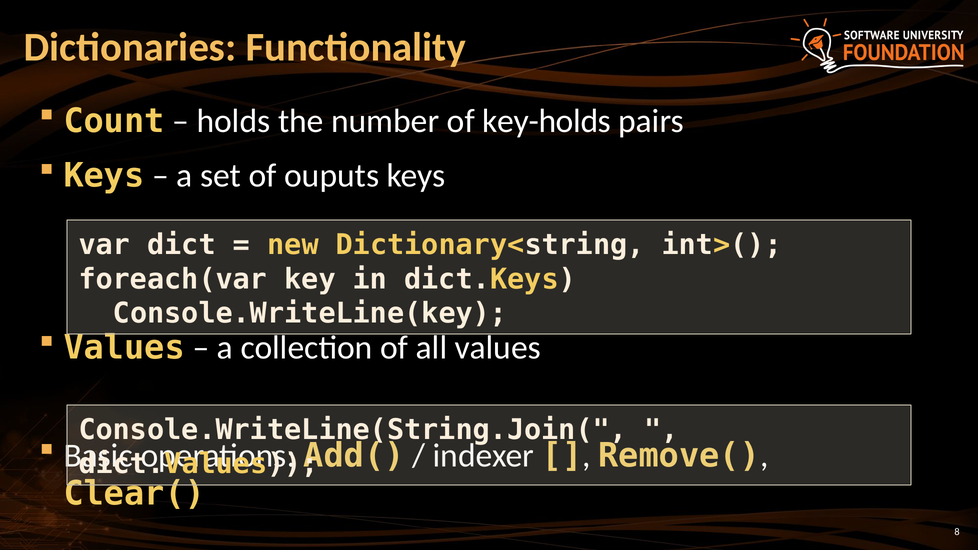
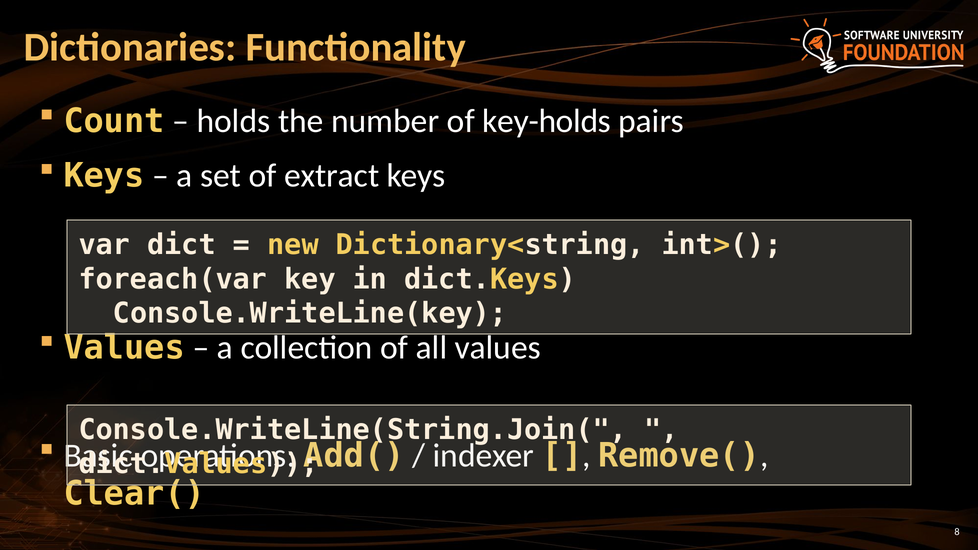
ouputs: ouputs -> extract (332, 176)
